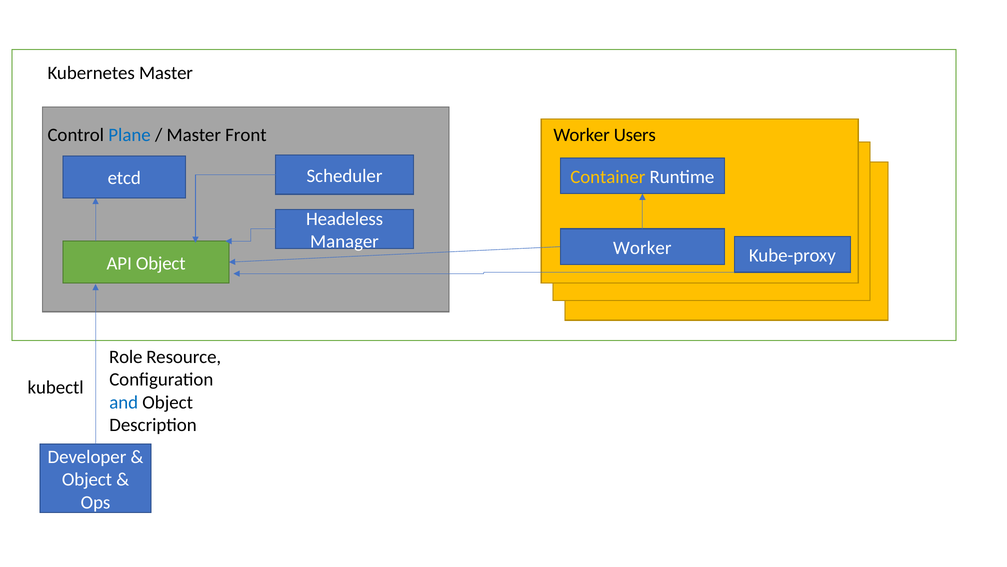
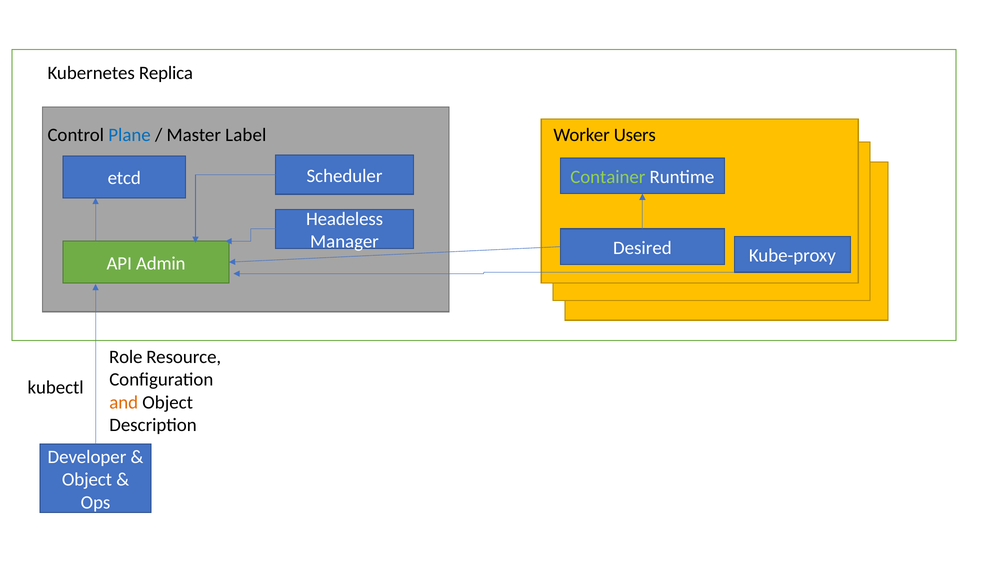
Kubernetes Master: Master -> Replica (166, 73)
Front: Front -> Label (246, 135)
Container colour: yellow -> light green (608, 177)
Worker: Worker -> Desired (642, 248)
API Object: Object -> Admin (161, 263)
and colour: blue -> orange (124, 402)
